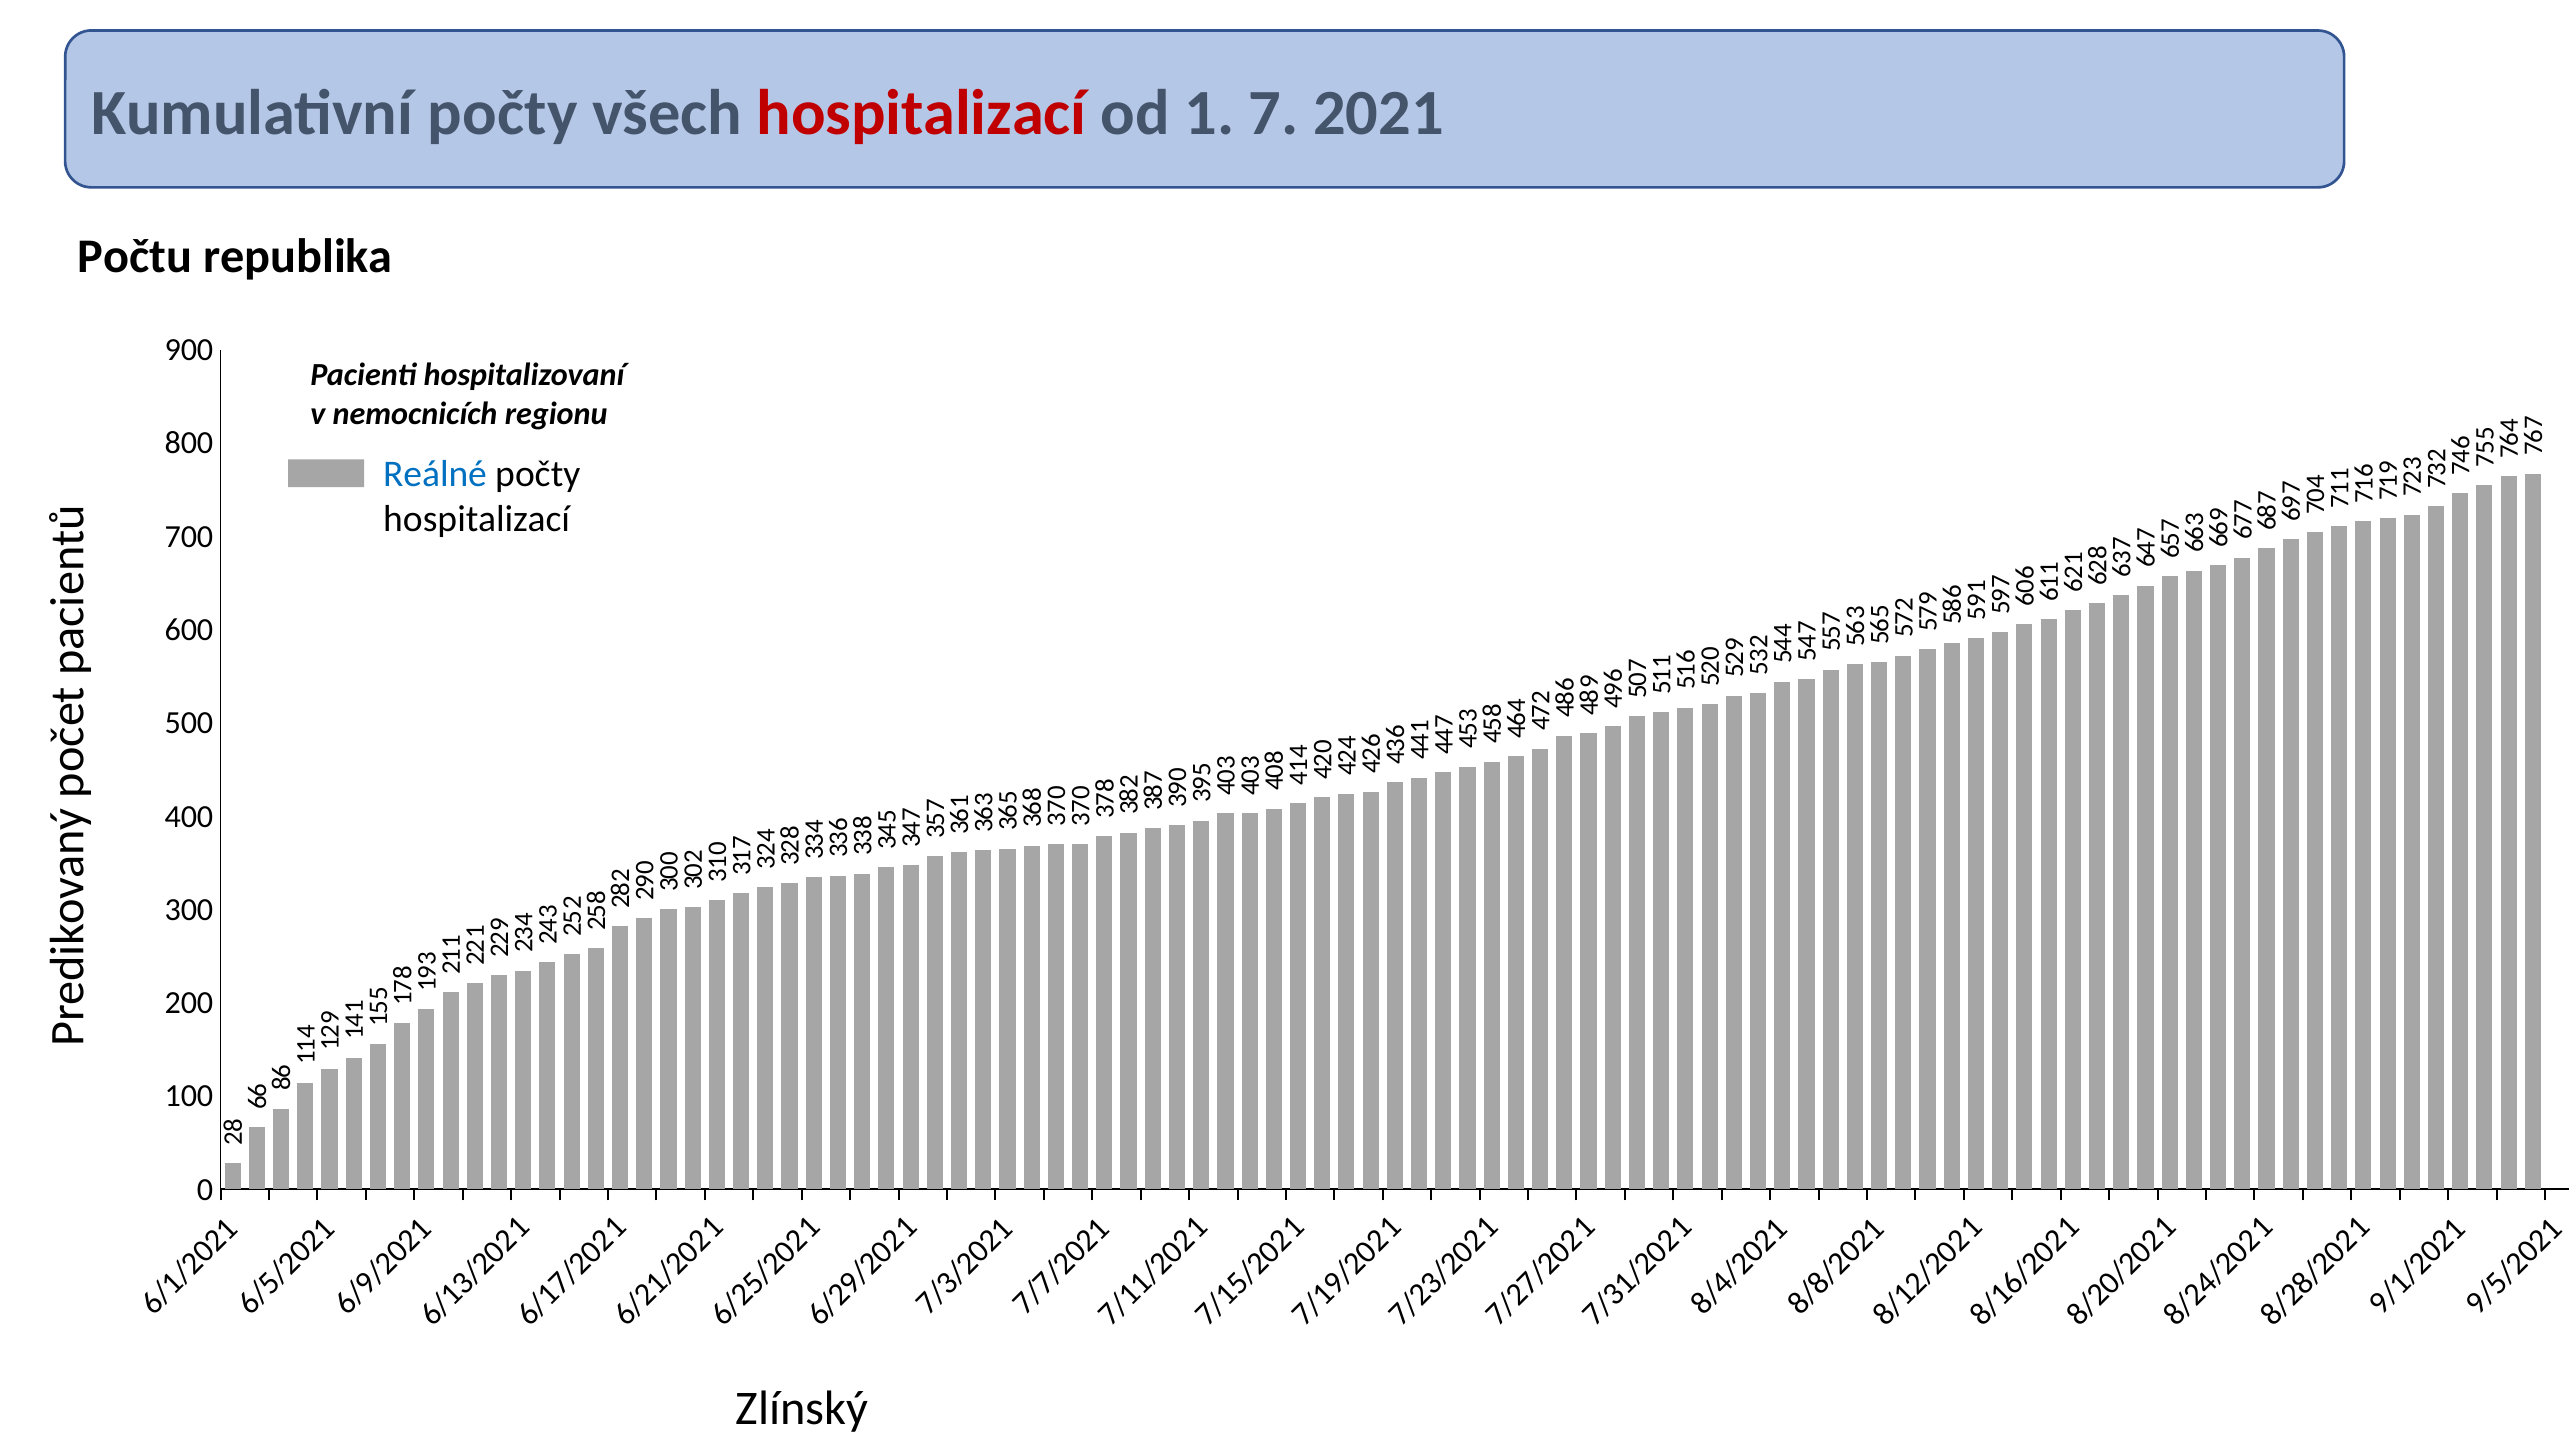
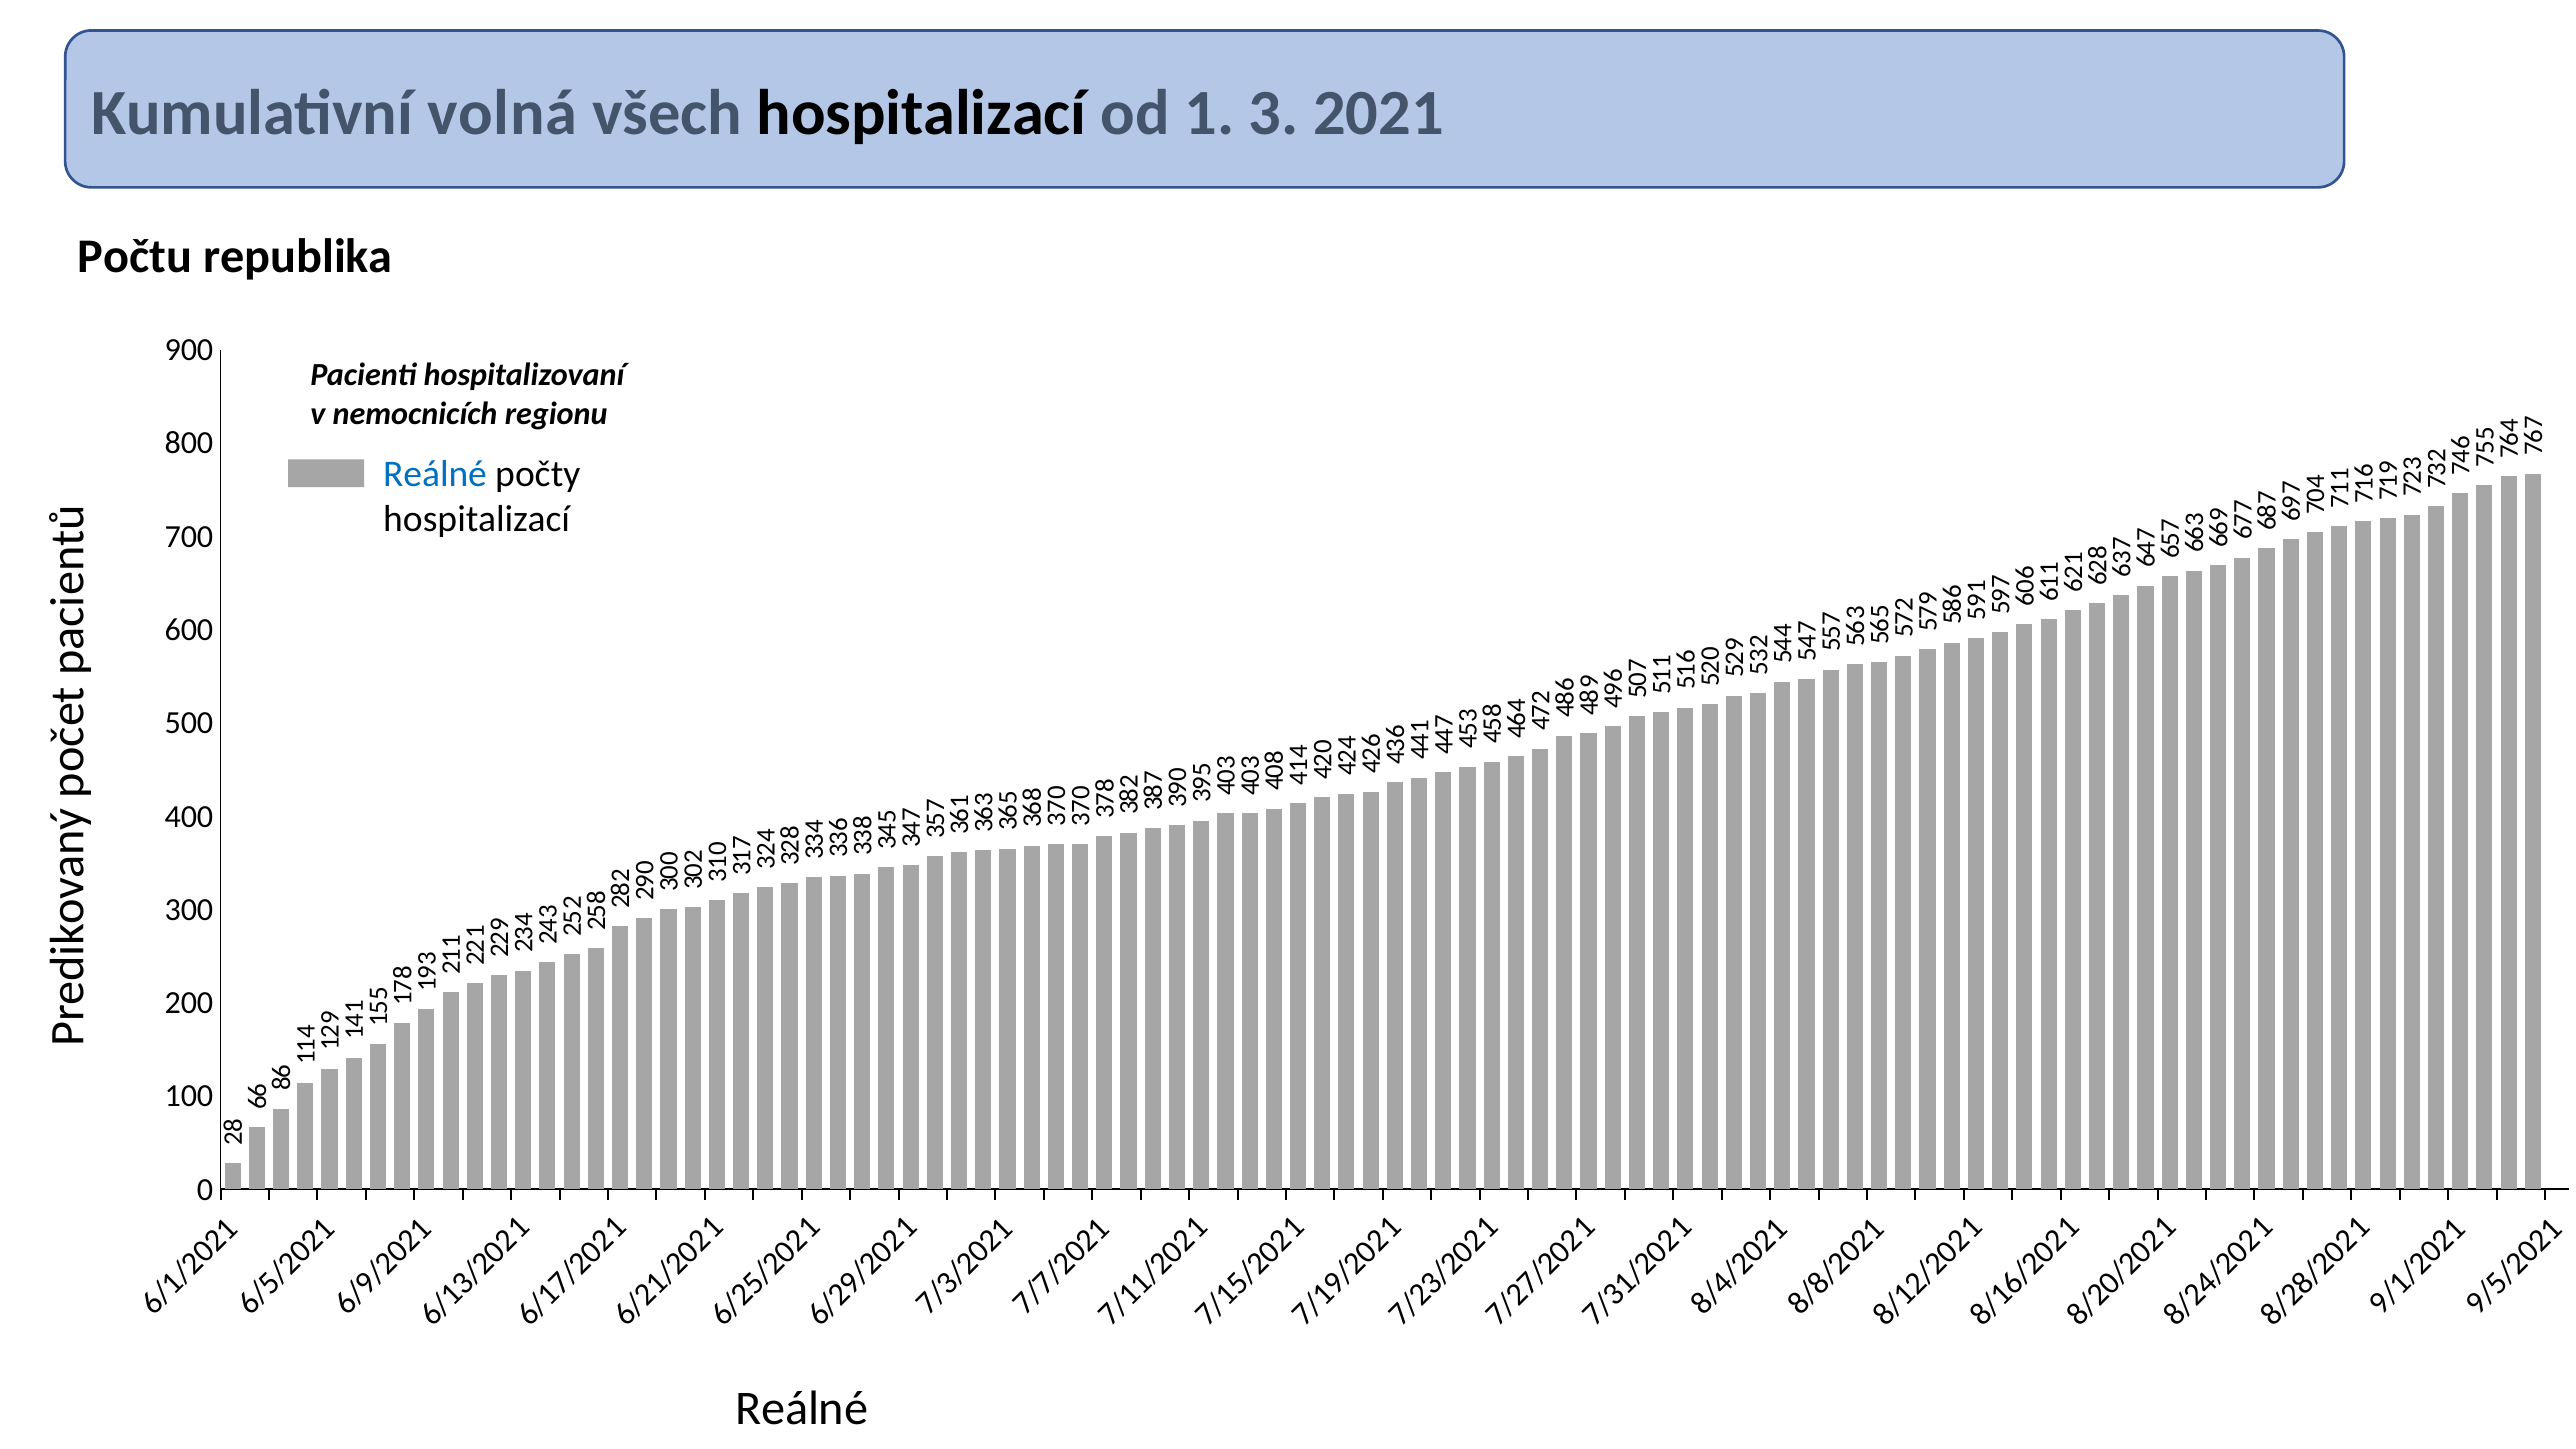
Kumulativní počty: počty -> volná (502, 113)
hospitalizací colour: red -> black (922, 113)
od 1 7: 7 -> 3 (1274, 113)
Zlínský: Zlínský -> Reálné (802, 1408)
